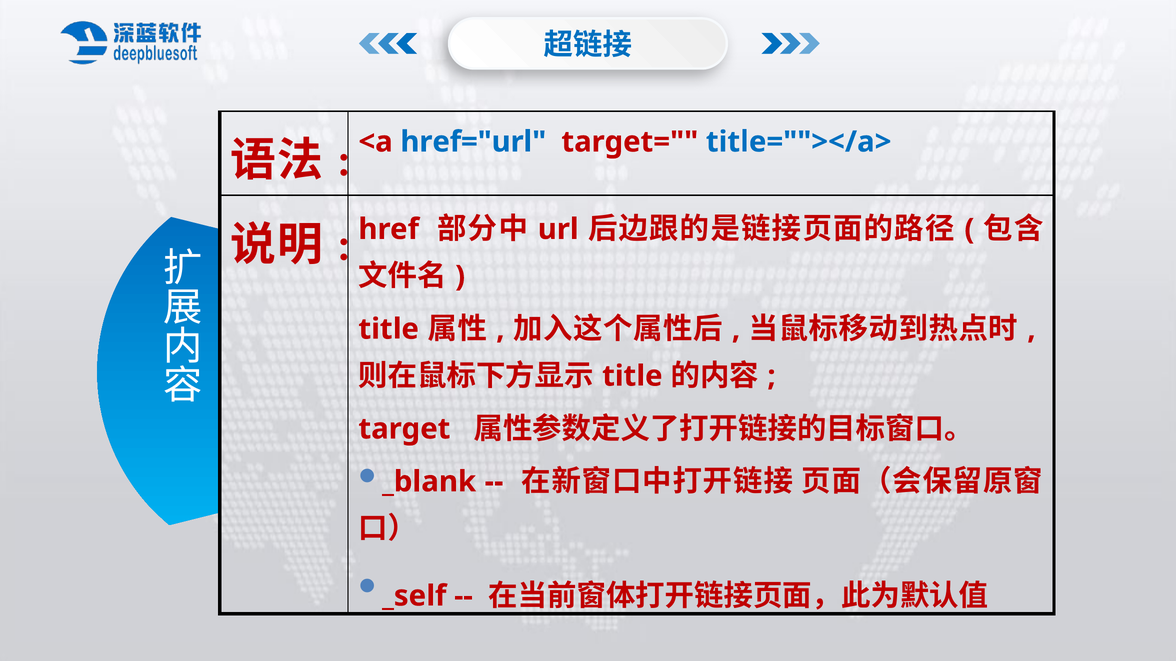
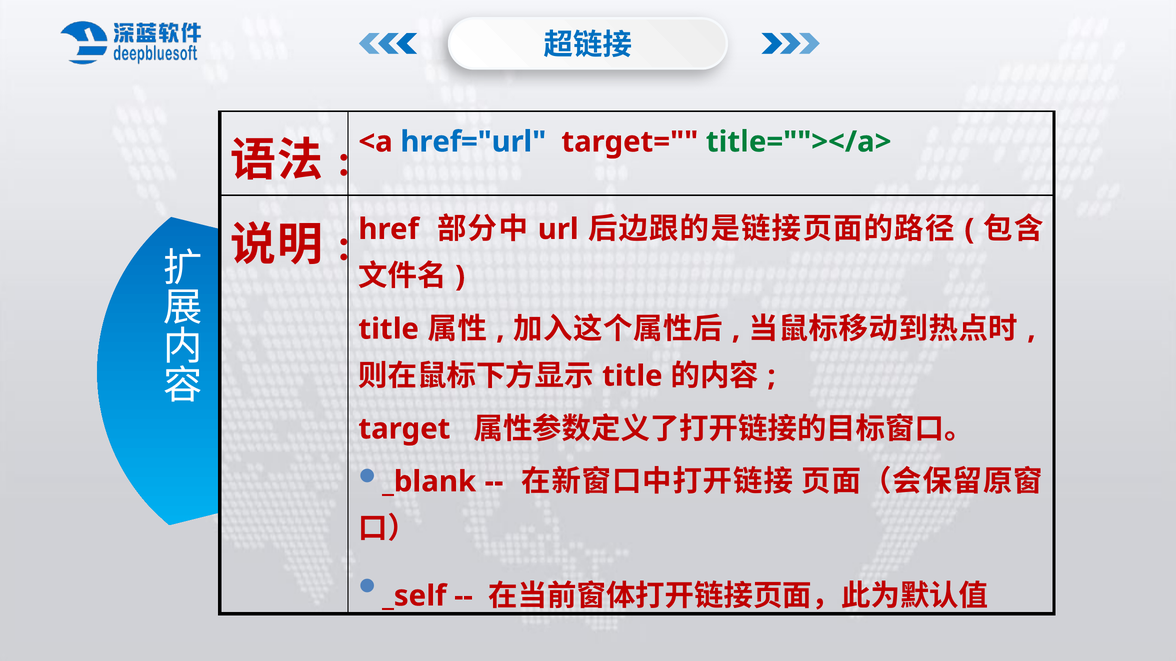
title=""></a> colour: blue -> green (799, 142)
